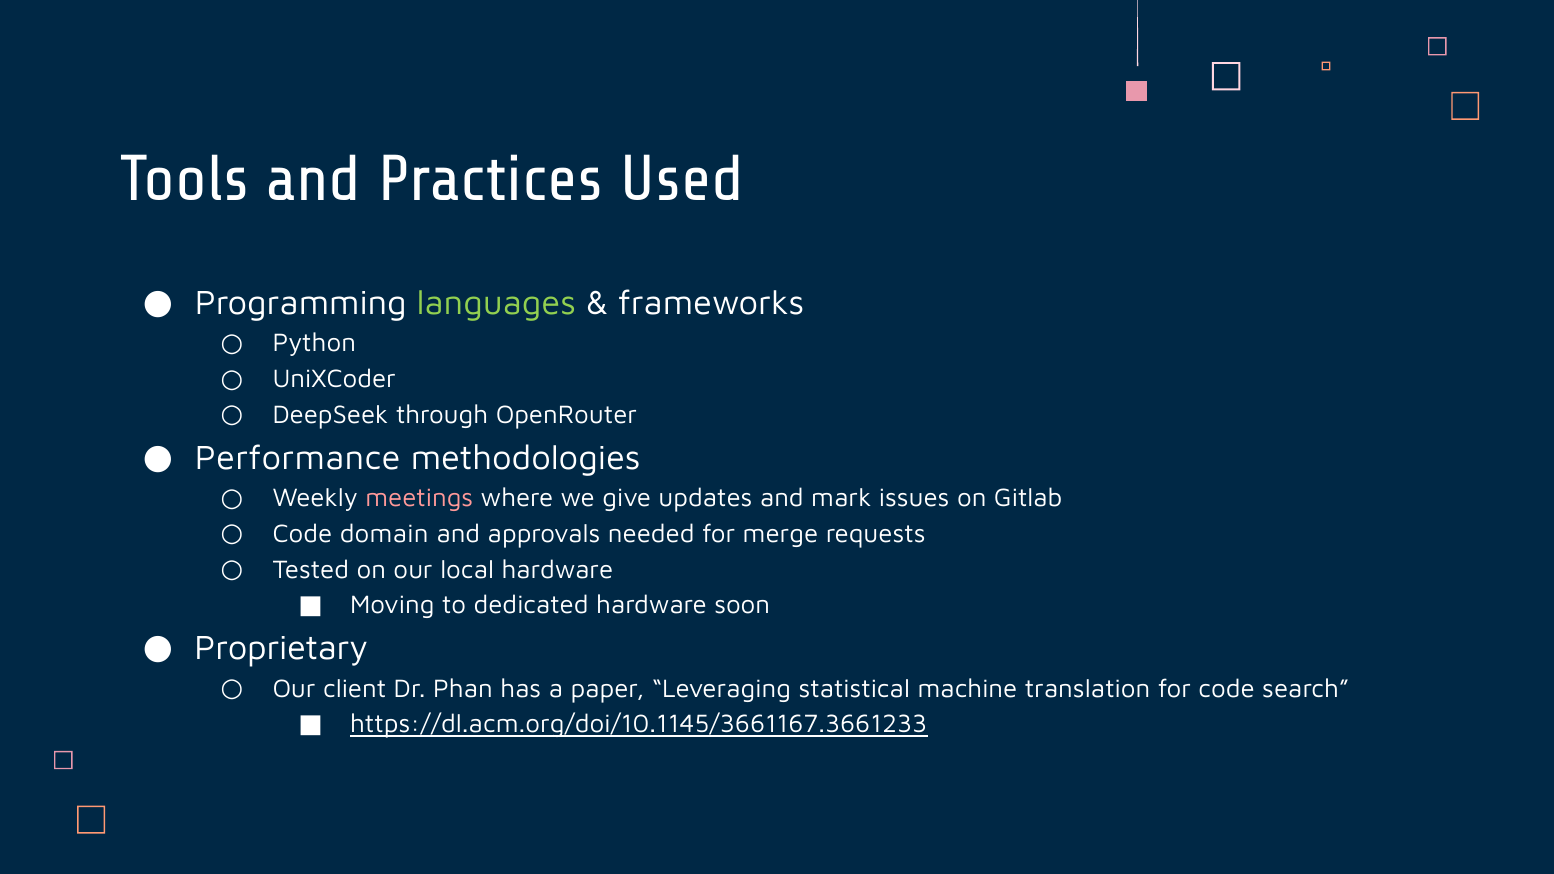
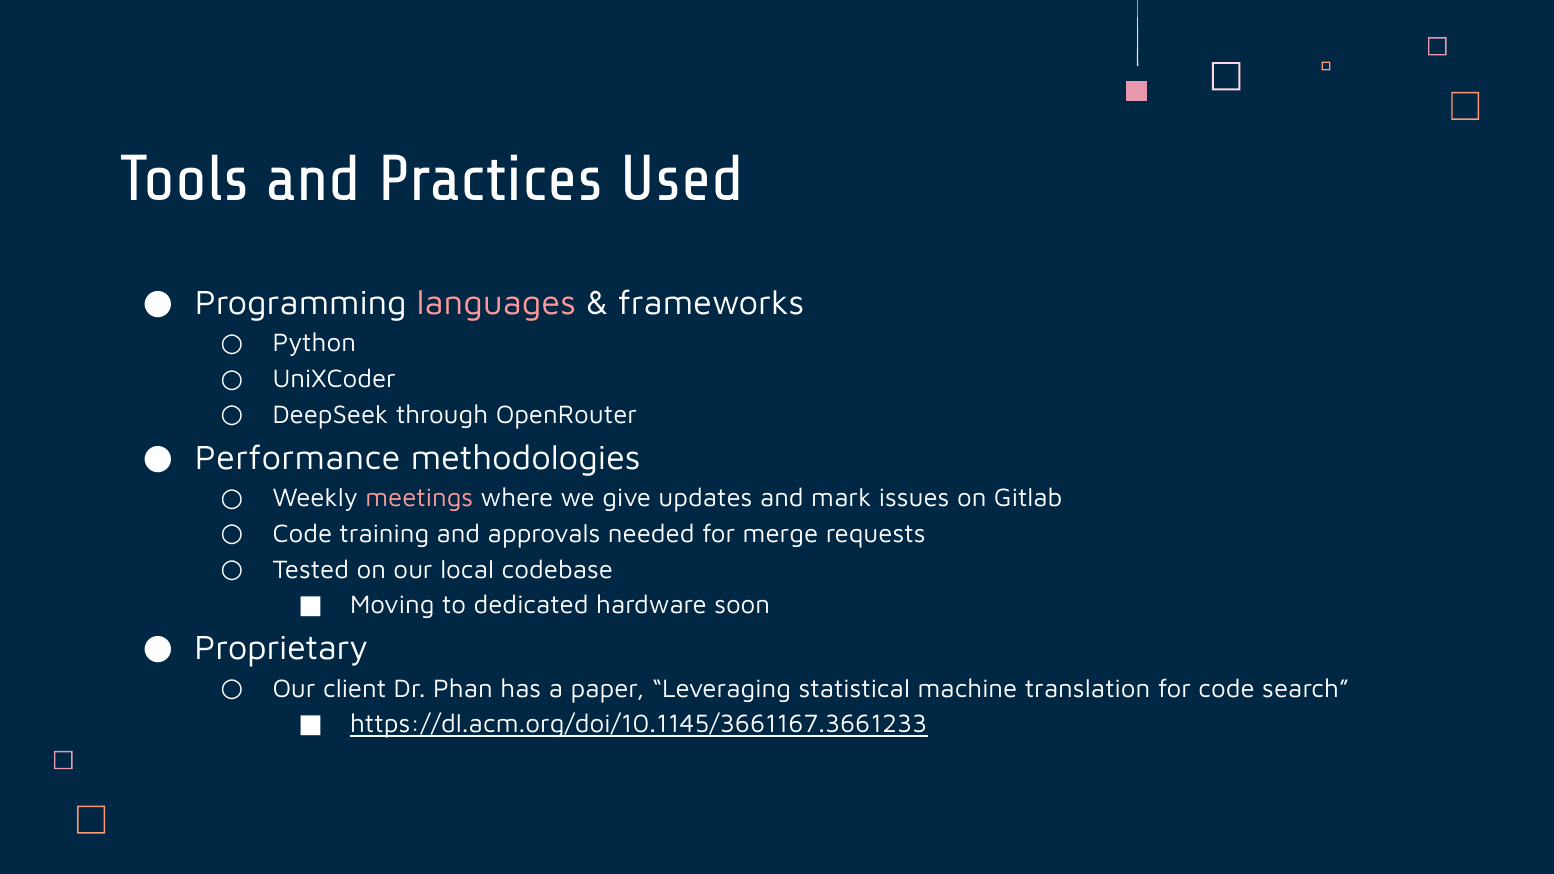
languages colour: light green -> pink (496, 303)
domain: domain -> training (384, 534)
local hardware: hardware -> codebase (557, 570)
